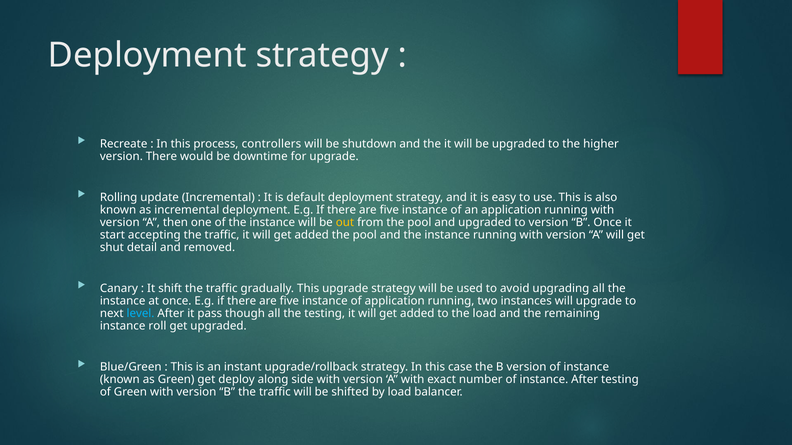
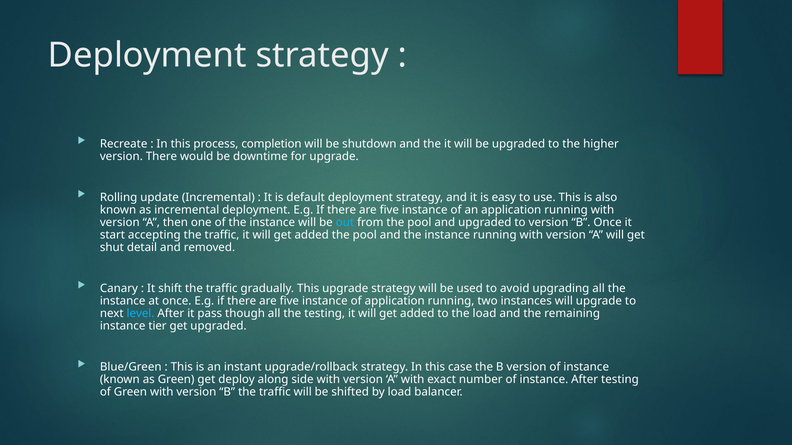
controllers: controllers -> completion (272, 144)
out colour: yellow -> light blue (345, 223)
roll: roll -> tier (158, 326)
